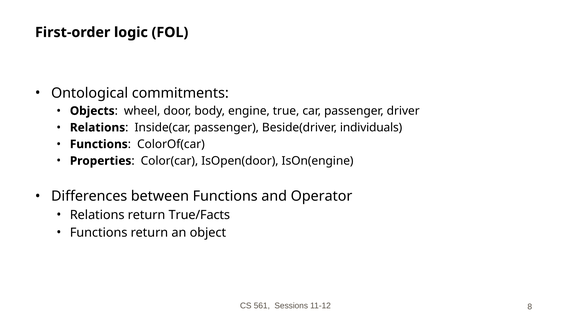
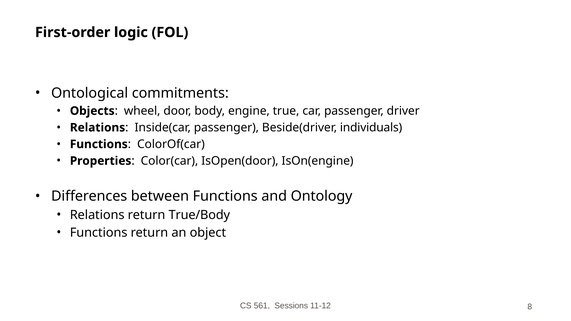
Operator: Operator -> Ontology (322, 196)
True/Facts: True/Facts -> True/Body (199, 215)
